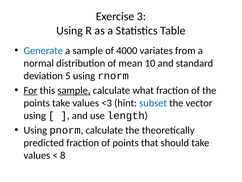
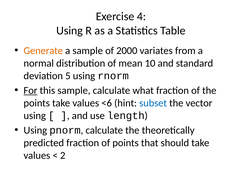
3: 3 -> 4 (142, 16)
Generate colour: blue -> orange (43, 51)
4000: 4000 -> 2000 (127, 51)
sample underline: present -> none (74, 90)
<3: <3 -> <6 (107, 103)
8: 8 -> 2 (63, 155)
